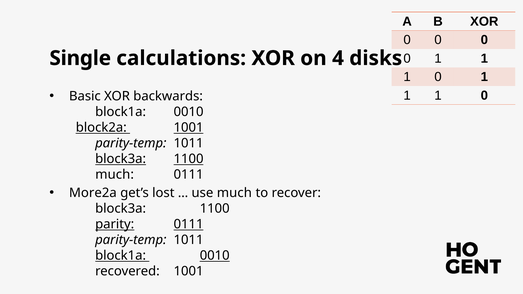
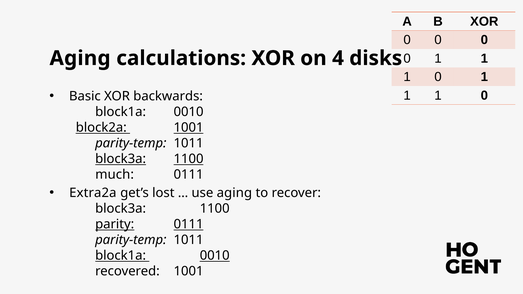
Single: Single -> Aging (80, 58)
More2a: More2a -> Extra2a (93, 193)
use much: much -> aging (234, 193)
